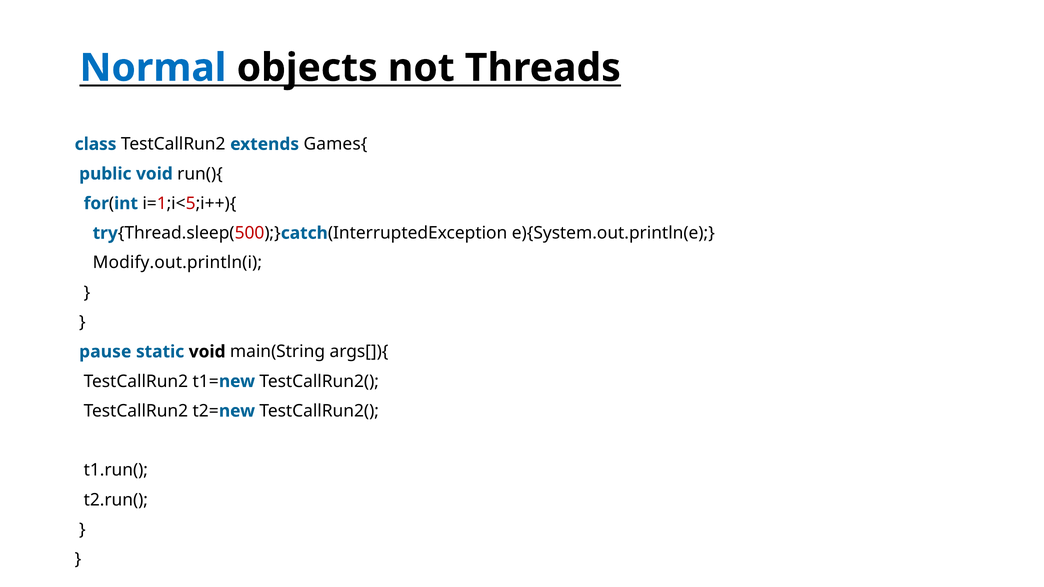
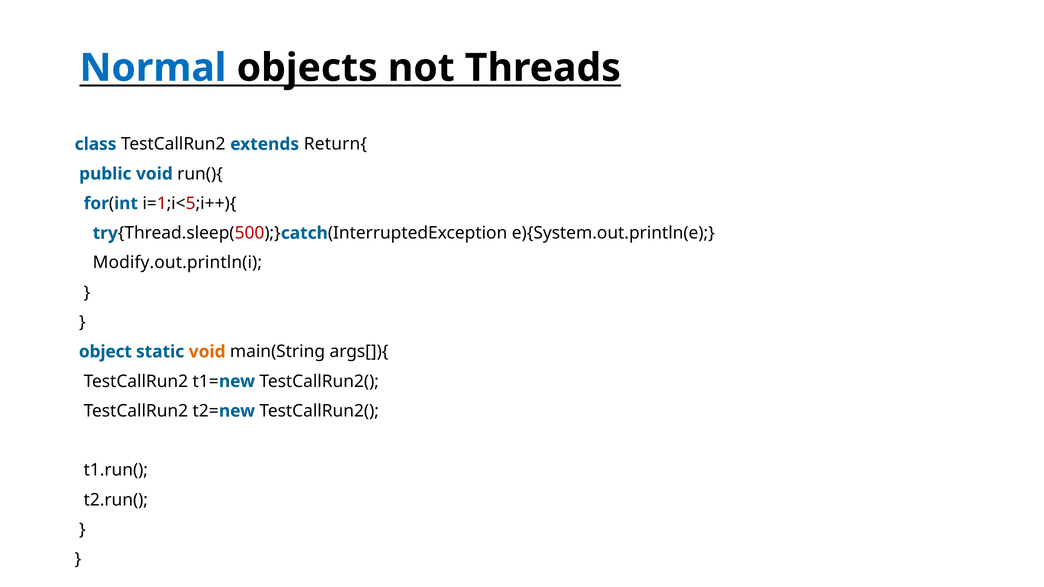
Games{: Games{ -> Return{ (335, 144)
pause: pause -> object (105, 352)
void colour: black -> orange (207, 352)
